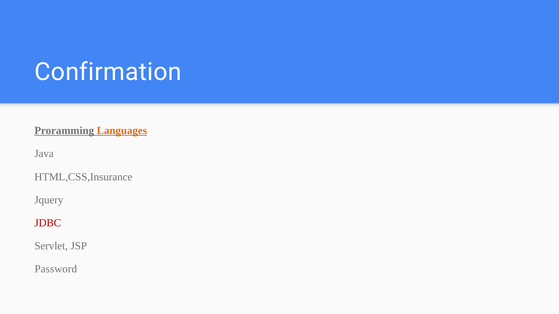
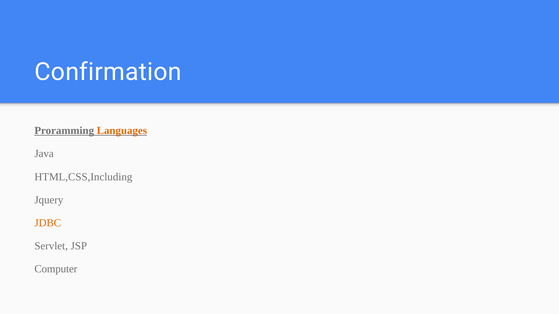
HTML,CSS,Insurance: HTML,CSS,Insurance -> HTML,CSS,Including (83, 177)
JDBC colour: red -> orange (48, 223)
Password: Password -> Computer (56, 269)
